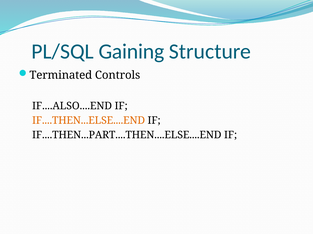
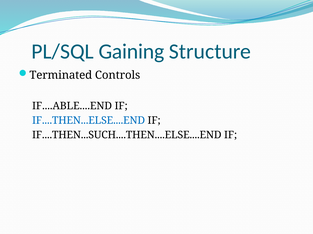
IF....ALSO....END: IF....ALSO....END -> IF....ABLE....END (72, 106)
IF....THEN...ELSE....END colour: orange -> blue (89, 121)
IF....THEN...PART....THEN....ELSE....END: IF....THEN...PART....THEN....ELSE....END -> IF....THEN...SUCH....THEN....ELSE....END (127, 135)
